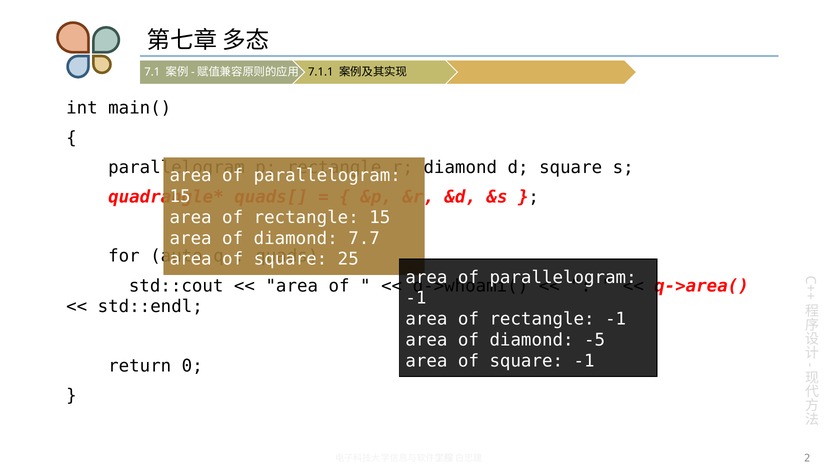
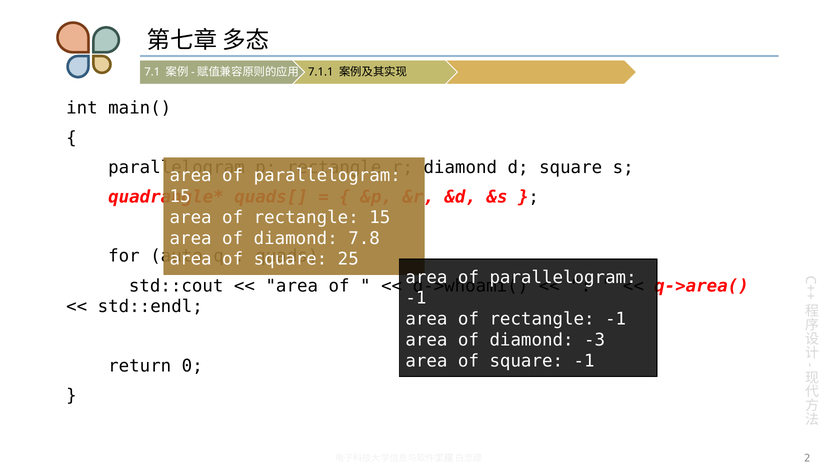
7.7: 7.7 -> 7.8 (364, 238)
-5: -5 -> -3 (595, 340)
